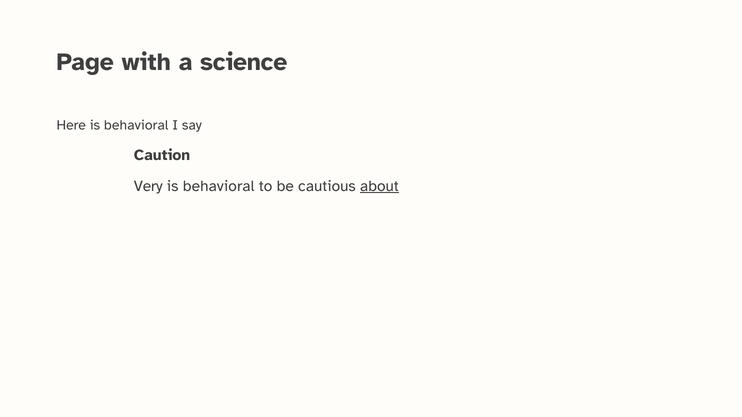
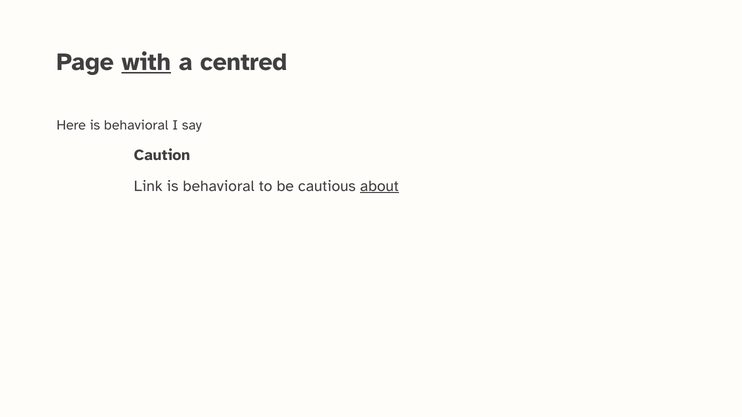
with underline: none -> present (146, 62)
science: science -> centred (244, 62)
Very: Very -> Link (148, 186)
